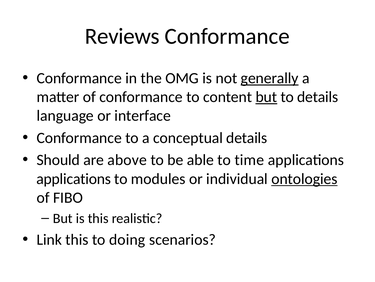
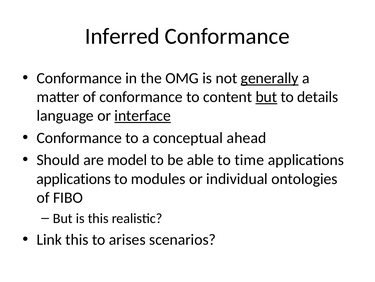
Reviews: Reviews -> Inferred (122, 36)
interface underline: none -> present (143, 115)
conceptual details: details -> ahead (247, 138)
above: above -> model (127, 160)
ontologies underline: present -> none (304, 178)
doing: doing -> arises (127, 239)
